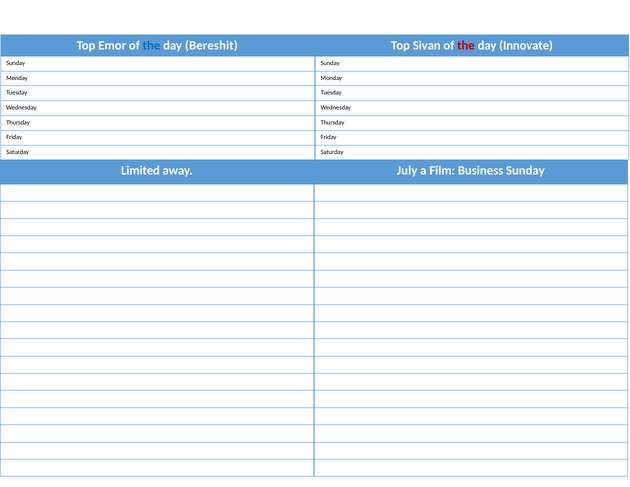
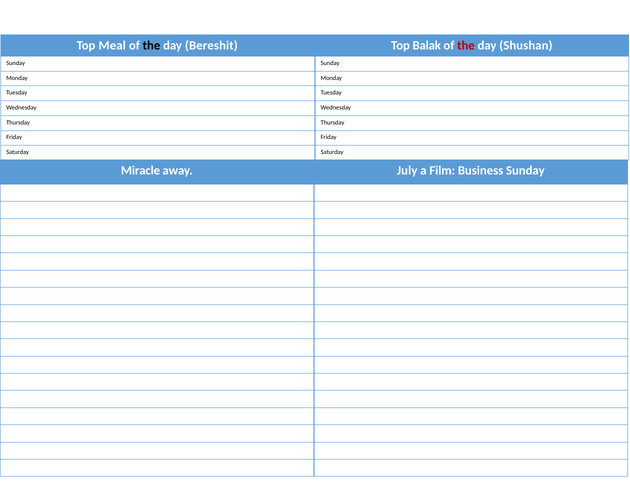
Emor: Emor -> Meal (112, 46)
the colour: blue -> black (151, 46)
Sivan: Sivan -> Balak (427, 46)
Innovate: Innovate -> Shushan (526, 46)
Limited: Limited -> Miracle (141, 171)
